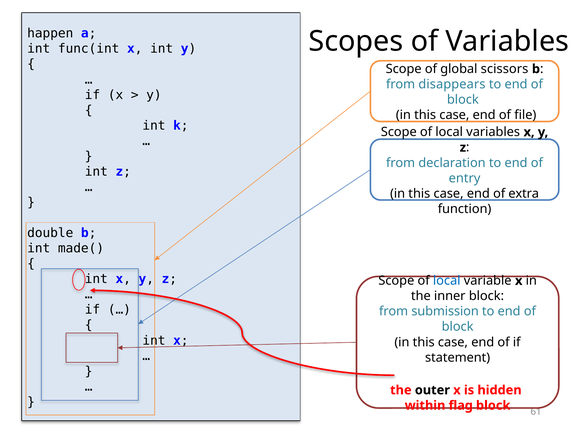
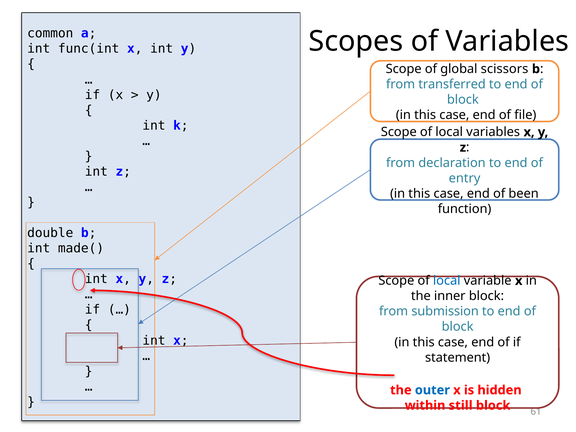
happen: happen -> common (50, 33)
disappears: disappears -> transferred (452, 84)
extra: extra -> been (524, 194)
outer colour: black -> blue (432, 390)
flag: flag -> still (461, 405)
